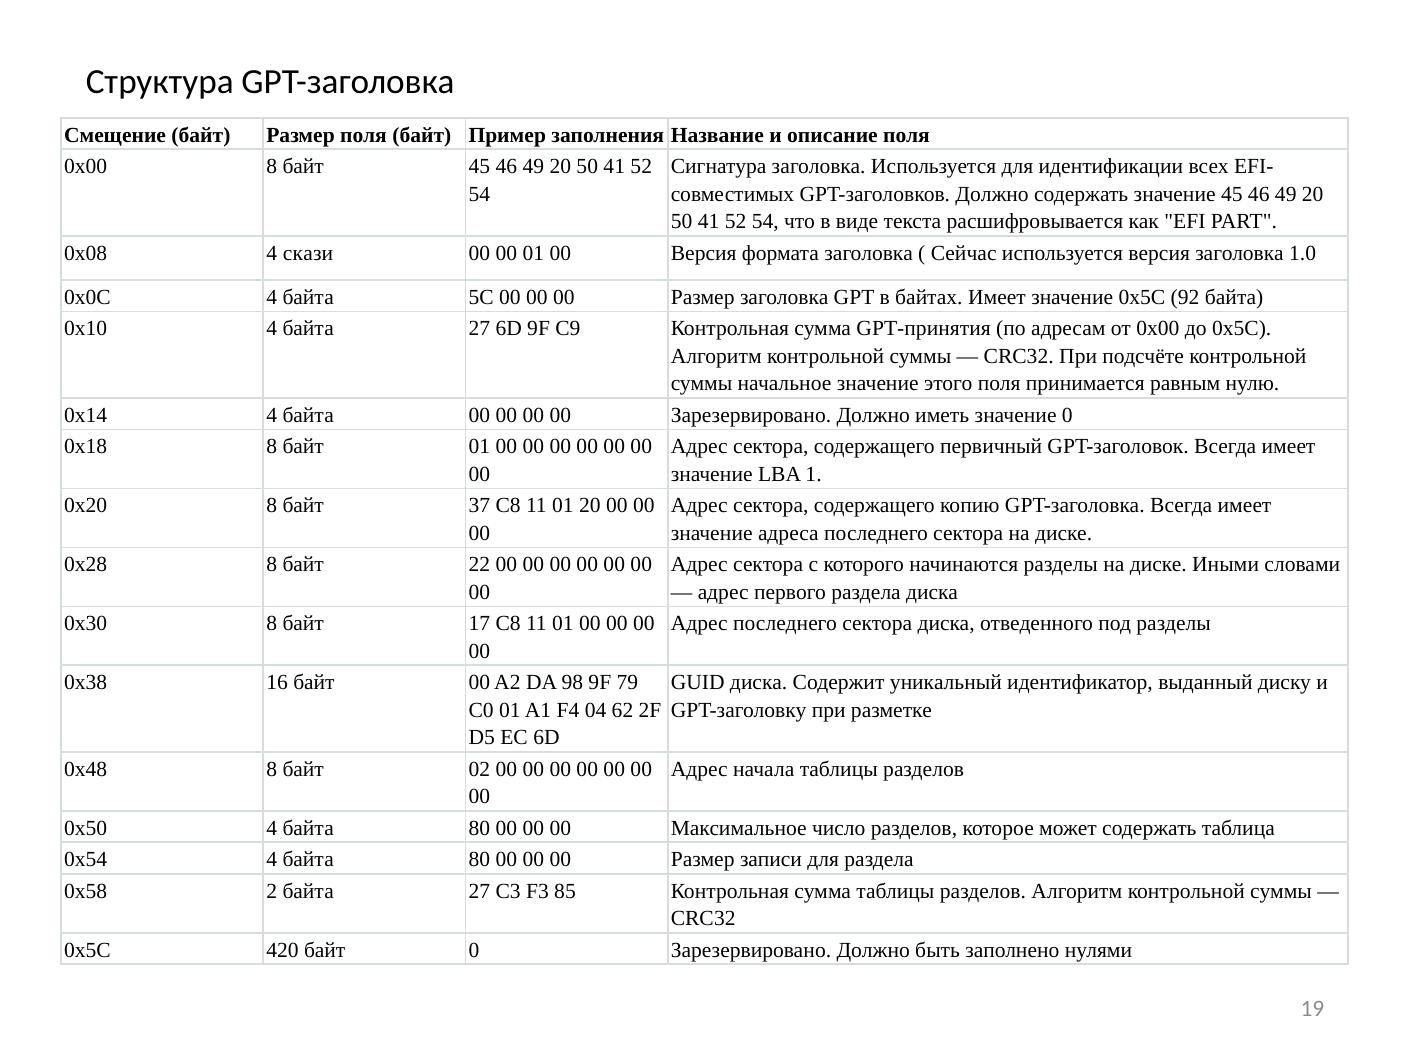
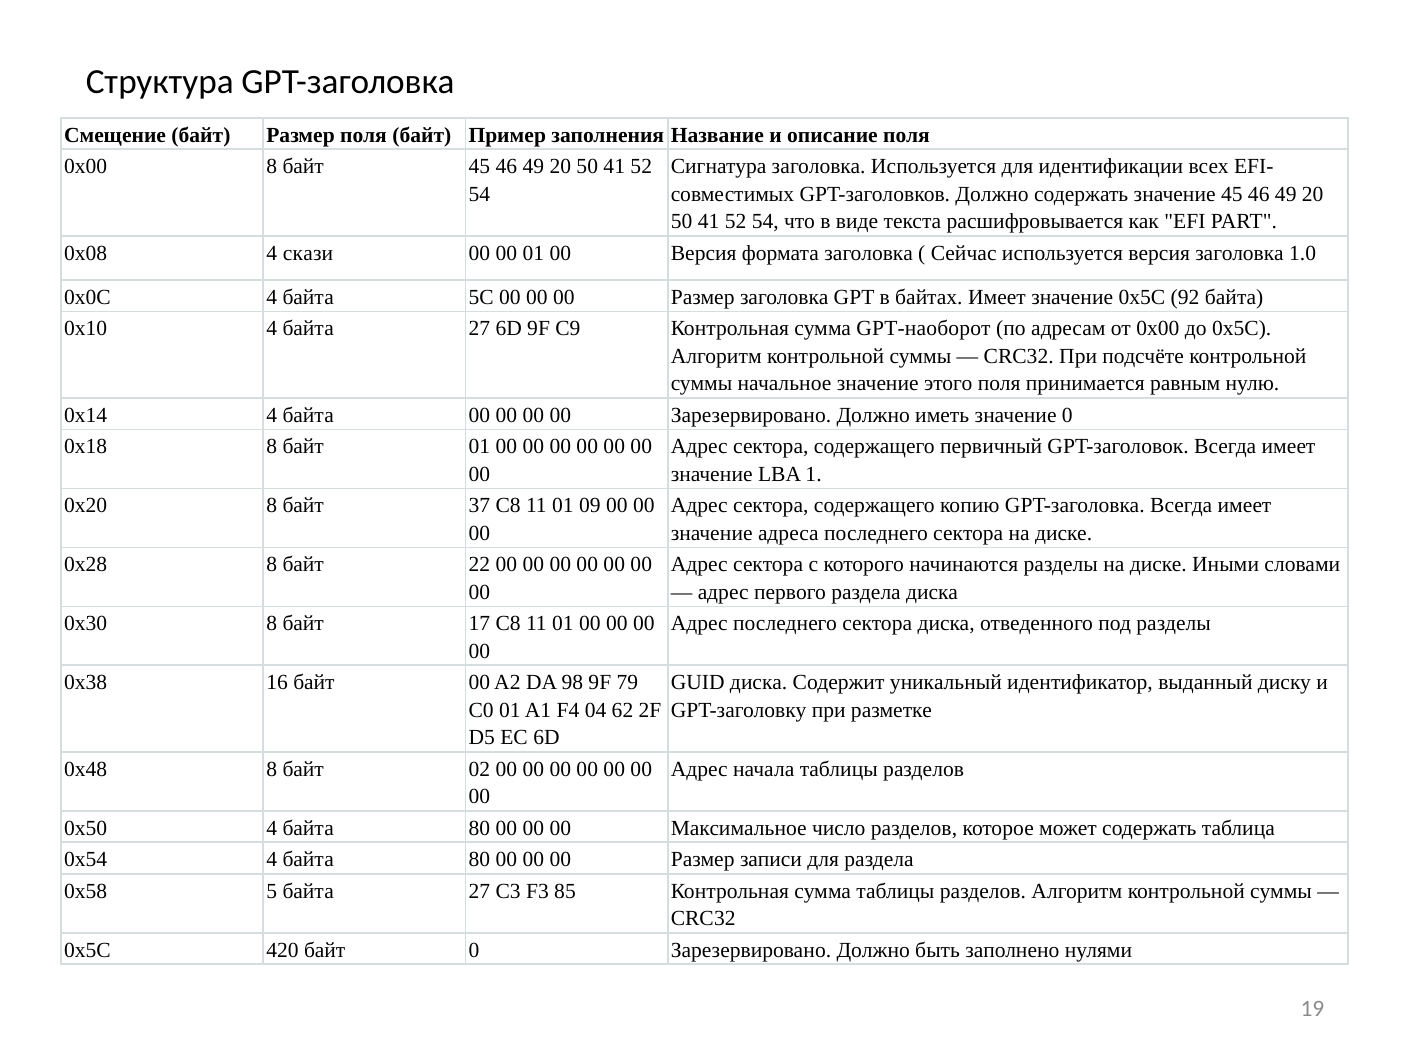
GPT-принятия: GPT-принятия -> GPT-наоборот (924, 329)
01 20: 20 -> 09 (590, 506)
2: 2 -> 5 (272, 891)
